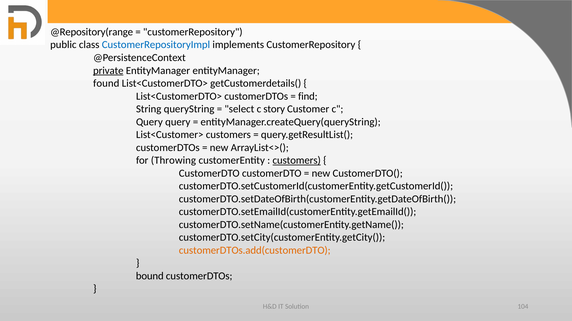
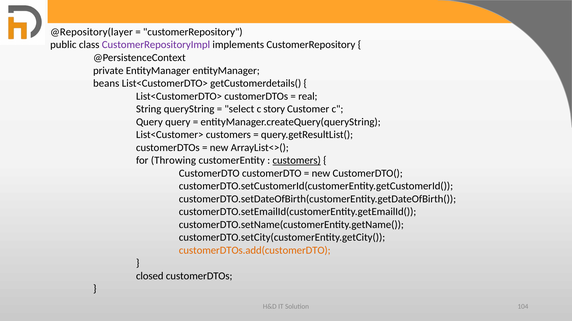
@Repository(range: @Repository(range -> @Repository(layer (92, 32)
CustomerRepositoryImpl colour: blue -> purple (156, 45)
private underline: present -> none (108, 71)
found: found -> beans (106, 84)
find: find -> real (308, 96)
bound: bound -> closed (150, 277)
